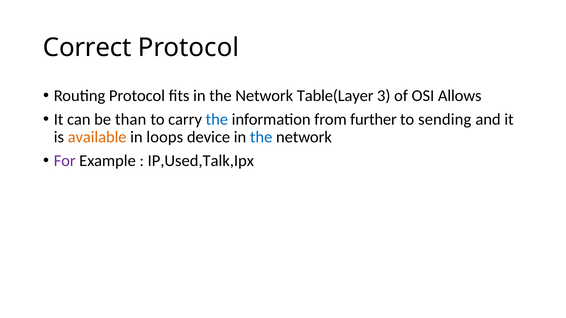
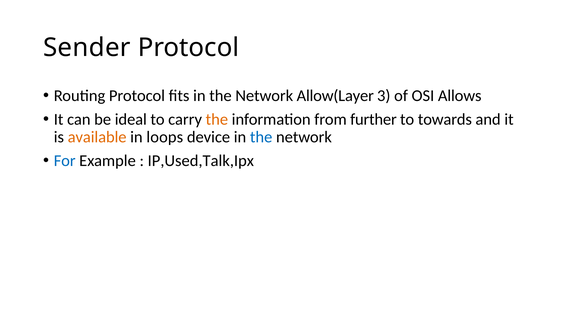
Correct: Correct -> Sender (87, 48)
Table(Layer: Table(Layer -> Allow(Layer (335, 96)
than: than -> ideal (131, 119)
the colour: blue -> orange (217, 119)
sending: sending -> towards (445, 119)
For colour: purple -> blue (65, 161)
